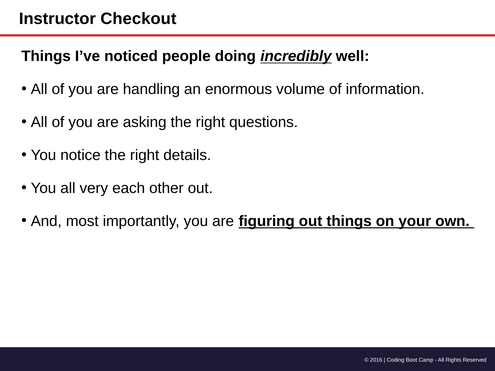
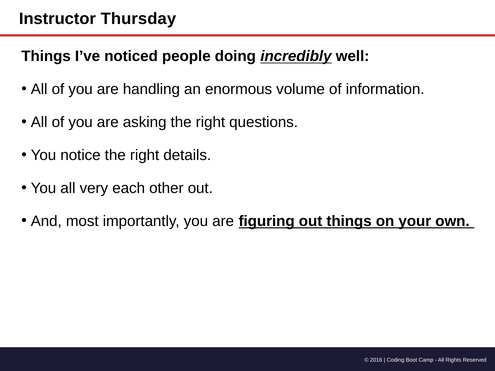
Checkout: Checkout -> Thursday (138, 19)
